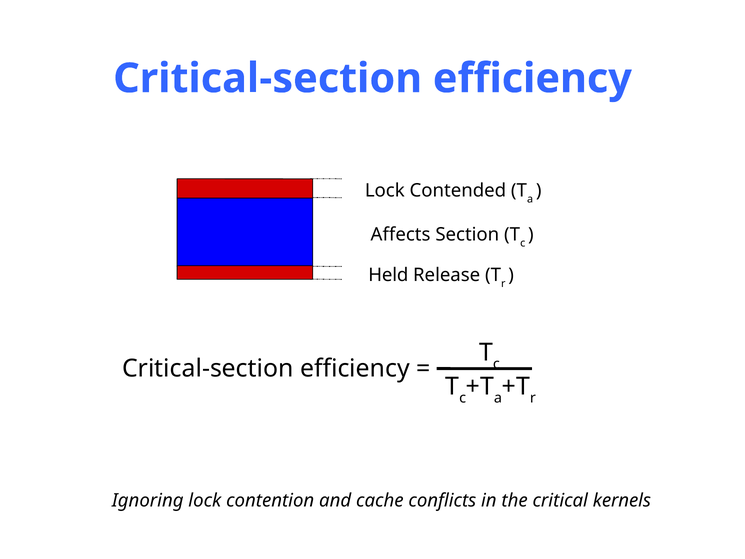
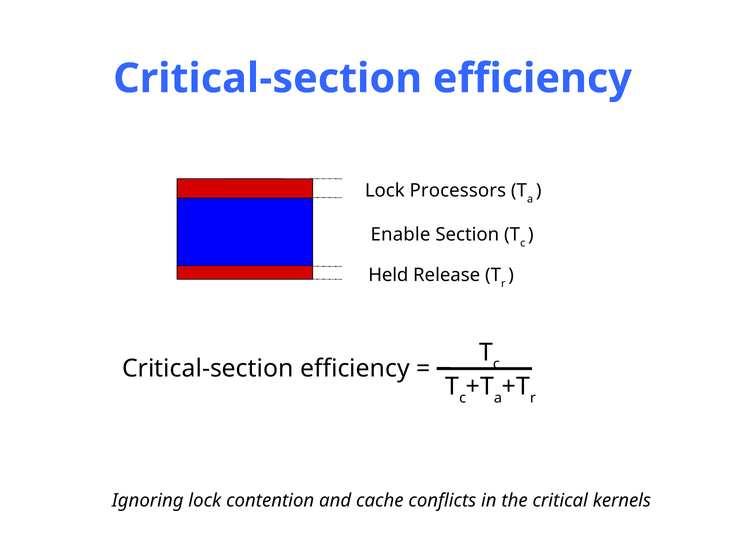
Contended: Contended -> Processors (458, 190)
Affects: Affects -> Enable (401, 235)
